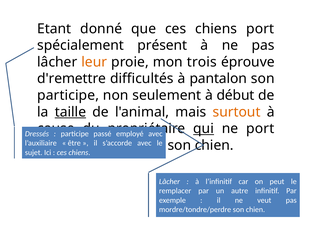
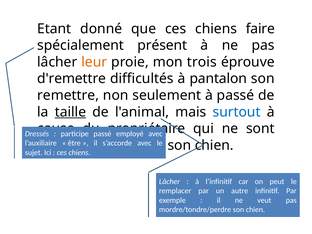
chiens port: port -> faire (260, 29)
participe: participe -> remettre (68, 95)
à début: début -> passé (235, 95)
surtout colour: orange -> blue (237, 112)
qui underline: present -> none (204, 129)
ne port: port -> sont (260, 129)
